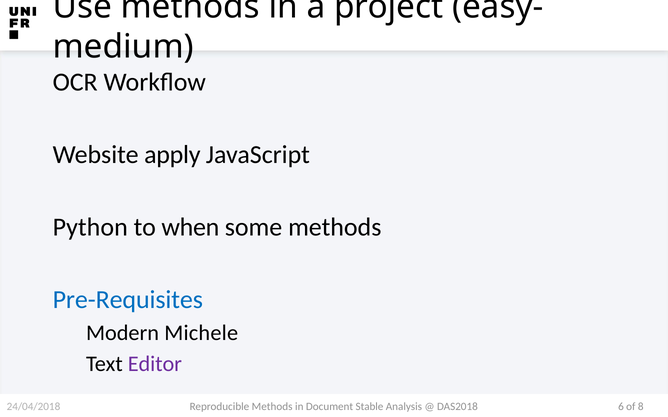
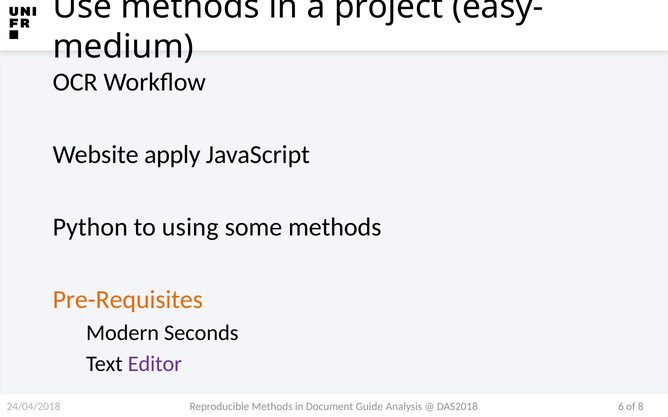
when: when -> using (190, 227)
Pre-Requisites colour: blue -> orange (128, 300)
Michele: Michele -> Seconds (201, 333)
Stable: Stable -> Guide (369, 407)
